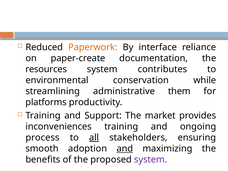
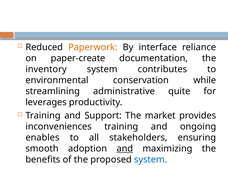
resources: resources -> inventory (46, 69)
them: them -> quite (179, 91)
platforms: platforms -> leverages (46, 102)
process: process -> enables (42, 138)
all underline: present -> none (94, 138)
system colour: purple -> blue (151, 160)
